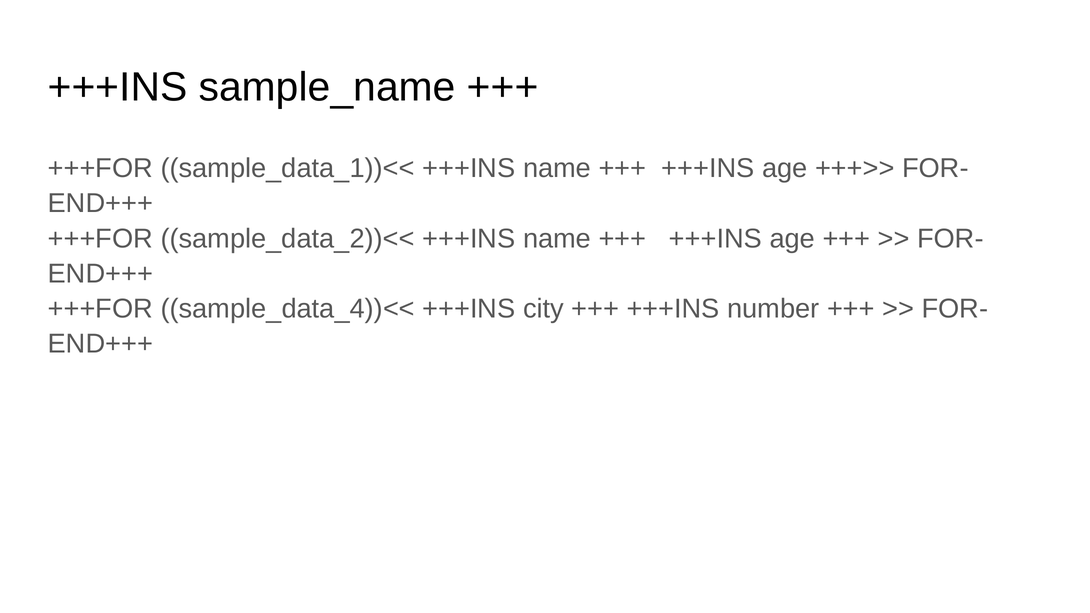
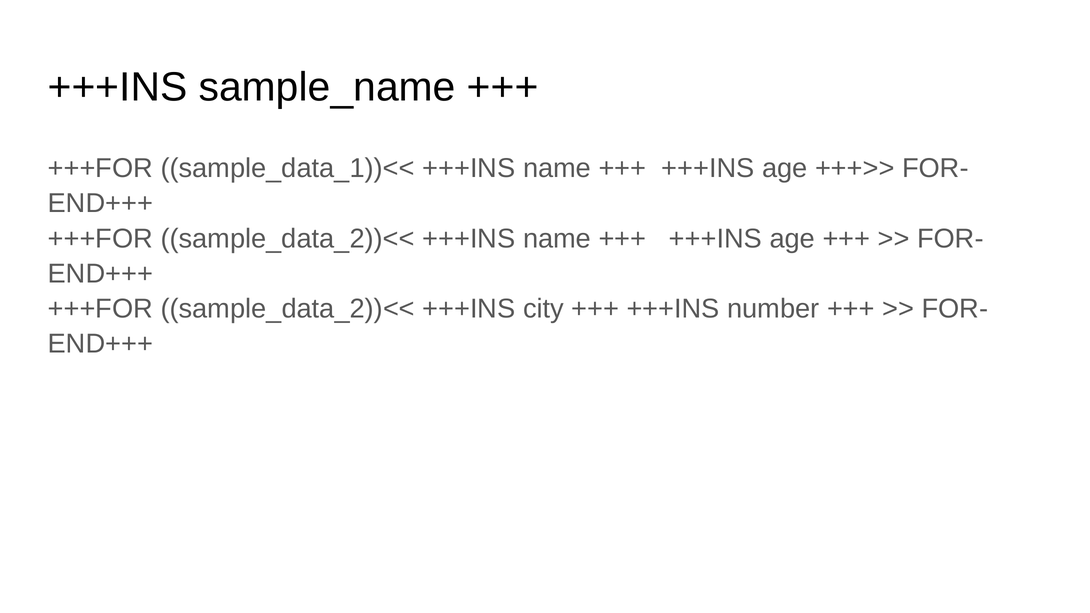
sample_data_4))<<: sample_data_4))<< -> sample_data_2))<< (288, 309)
